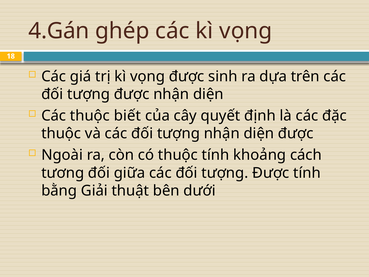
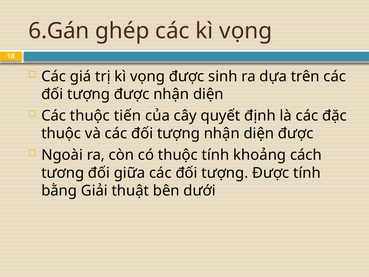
4.Gán: 4.Gán -> 6.Gán (59, 31)
biết: biết -> tiến (127, 116)
